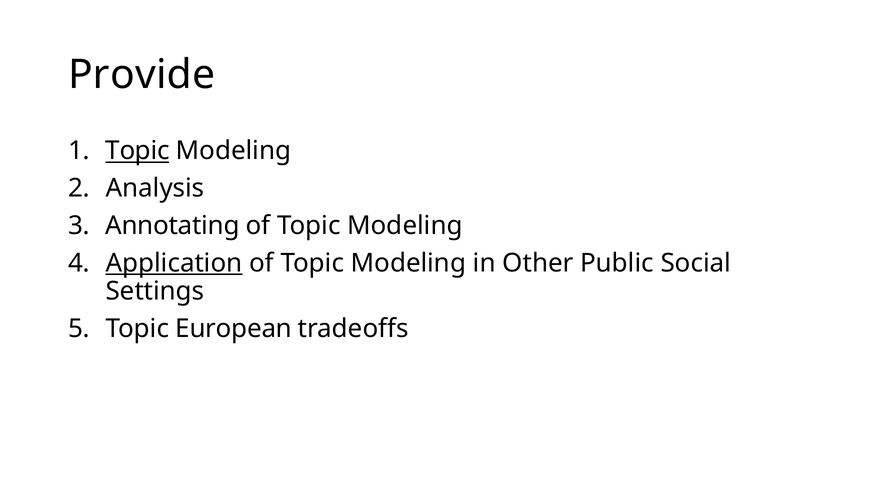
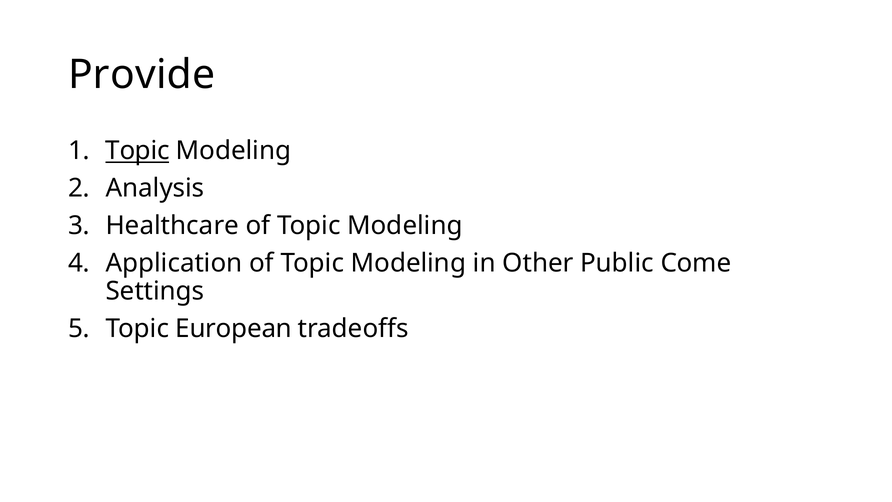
Annotating: Annotating -> Healthcare (172, 226)
Application underline: present -> none (174, 263)
Social: Social -> Come (696, 263)
